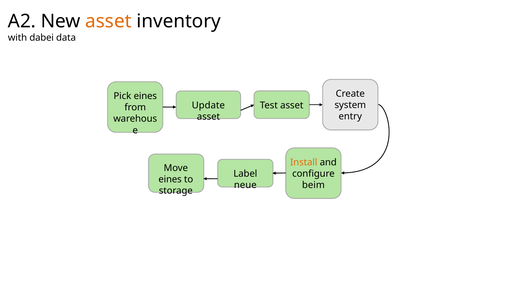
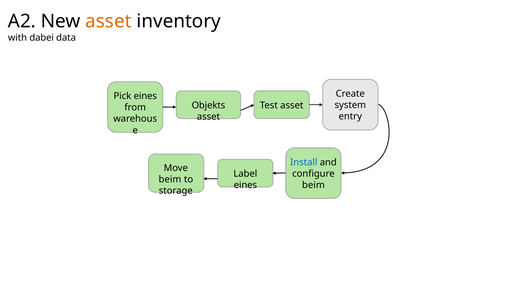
Update: Update -> Objekts (208, 105)
Install colour: orange -> blue (304, 162)
eines: eines -> beim (170, 179)
neue: neue -> eines (245, 185)
